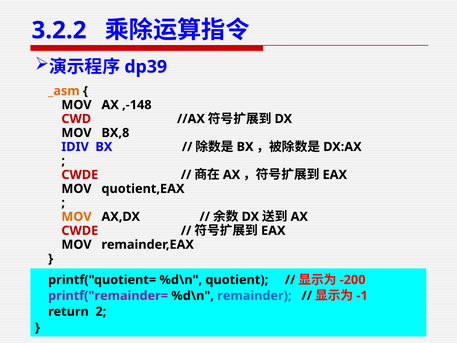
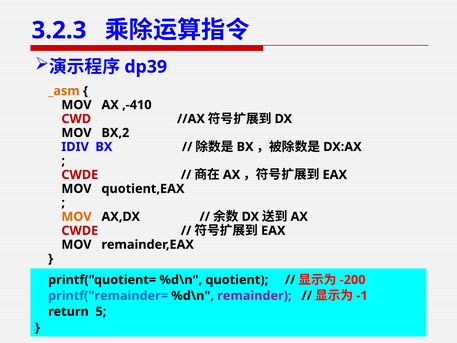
3.2.2: 3.2.2 -> 3.2.3 (59, 30)
,-148: ,-148 -> ,-410 (137, 105)
BX,8: BX,8 -> BX,2 (115, 133)
printf("remainder= colour: purple -> blue (108, 296)
remainder colour: blue -> purple (254, 296)
2: 2 -> 5 (101, 311)
